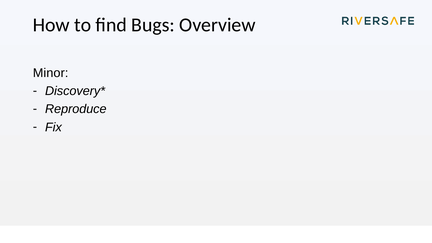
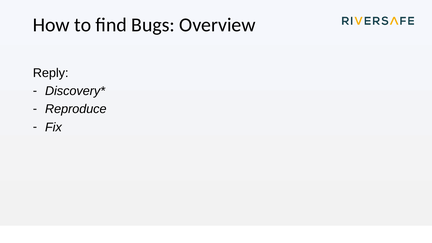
Minor: Minor -> Reply (51, 73)
